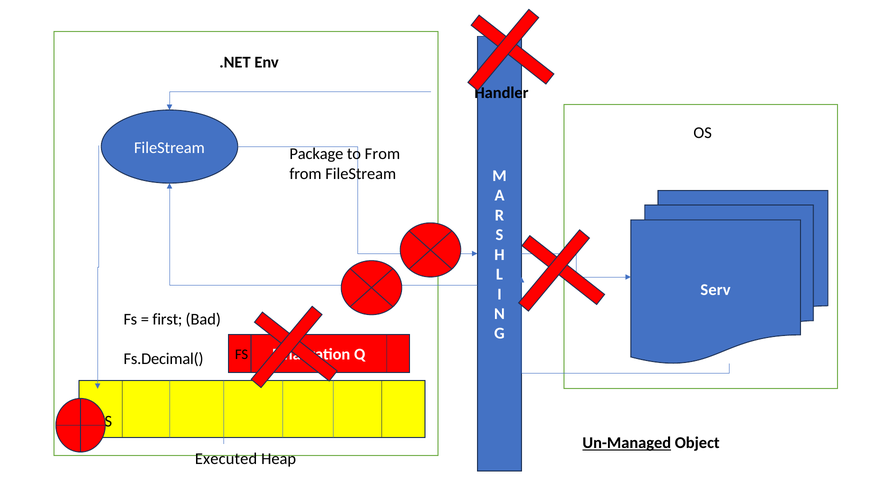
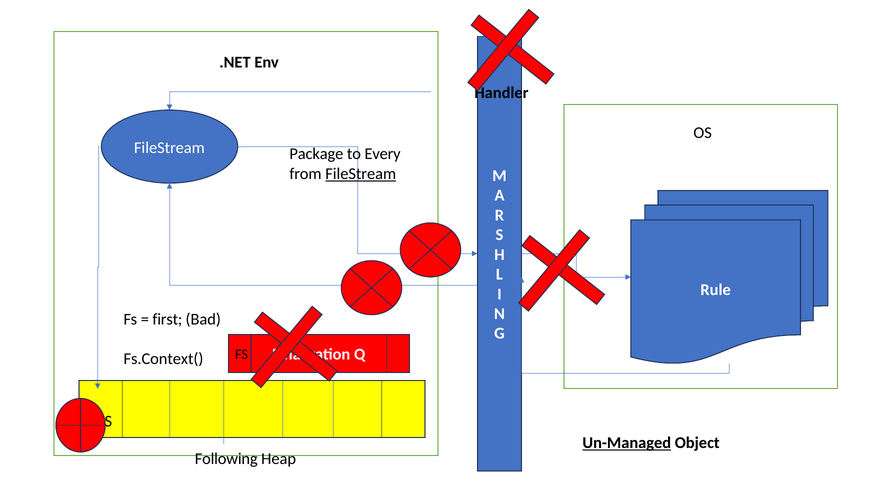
to From: From -> Every (383, 154)
FileStream underline: none -> present (361, 174)
Serv: Serv -> Rule (716, 289)
Fs.Decimal(: Fs.Decimal( -> Fs.Context( (163, 359)
Executed: Executed -> Following (226, 459)
